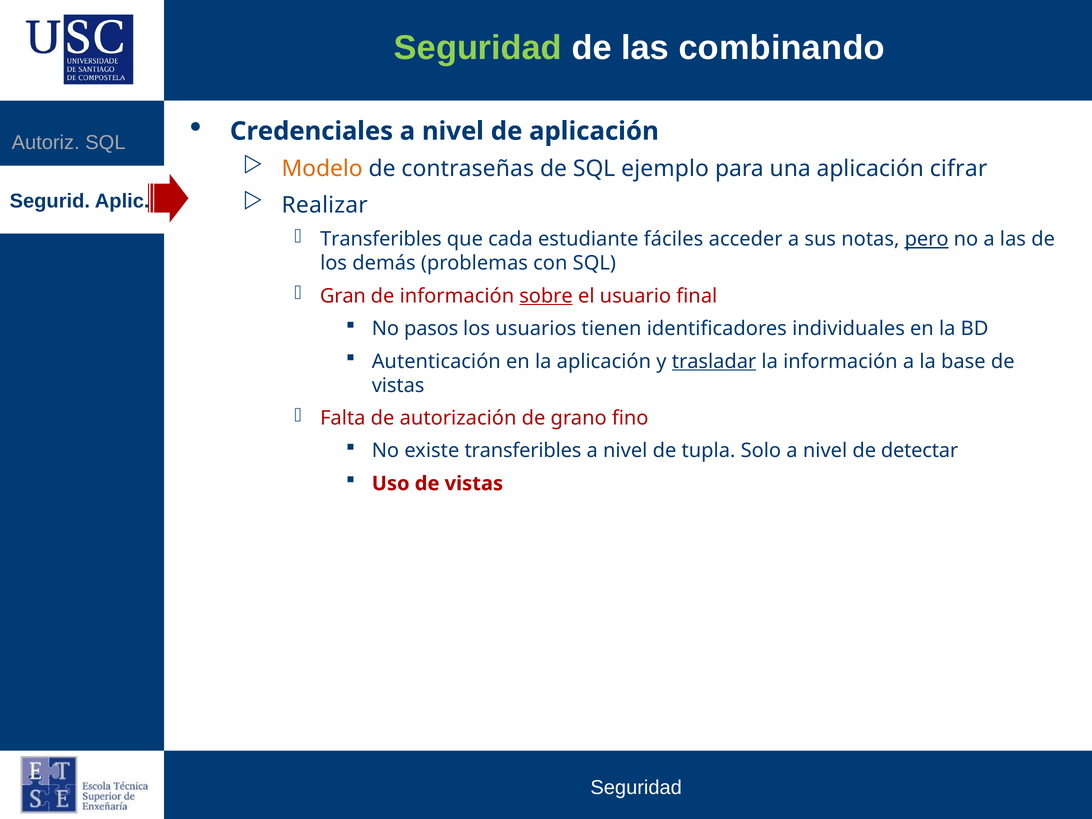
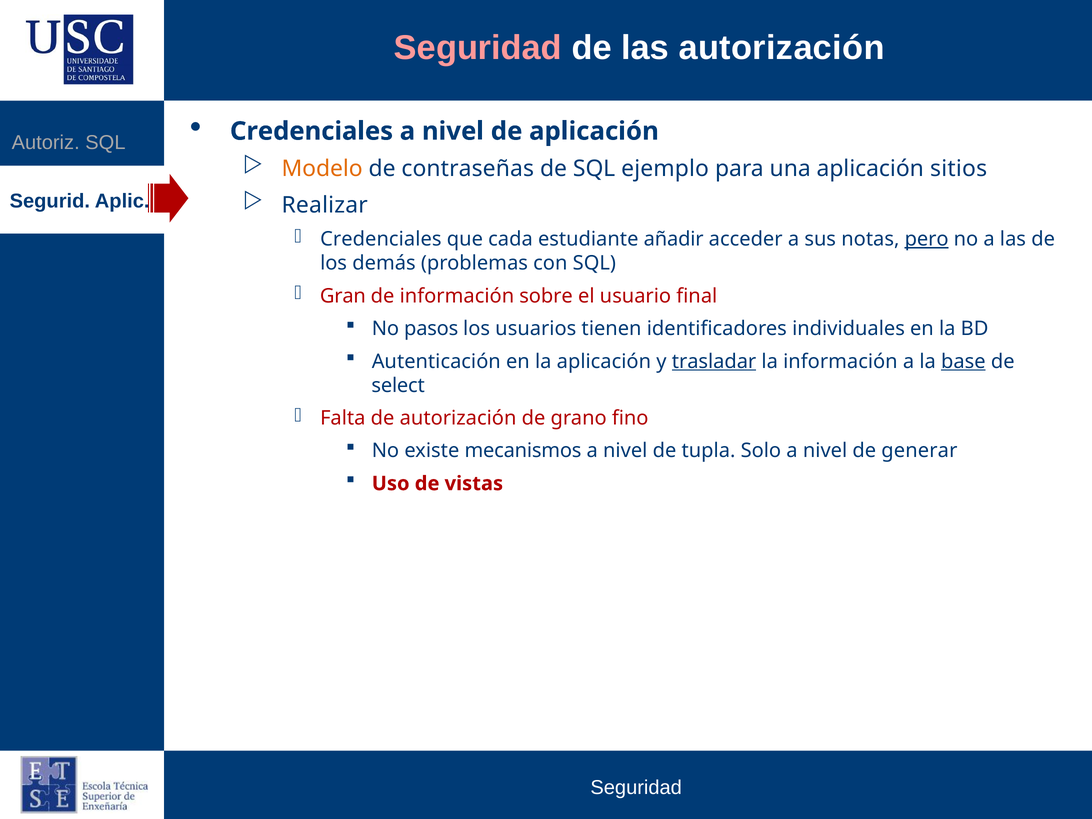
Seguridad colour: light green -> pink (478, 48)
las combinando: combinando -> autorización (782, 48)
cifrar: cifrar -> sitios (959, 169)
Transferibles: Transferibles -> Credenciales (381, 239)
fáciles: fáciles -> añadir (674, 239)
sobre underline: present -> none (546, 296)
base underline: none -> present (963, 361)
vistas: vistas -> select (398, 385)
existe transferibles: transferibles -> mecanismos (523, 451)
detectar: detectar -> generar (919, 451)
